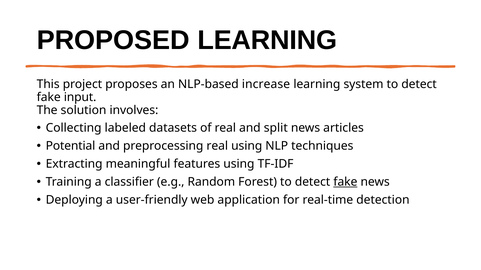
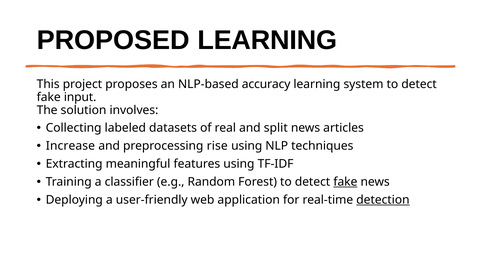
increase: increase -> accuracy (266, 84)
Potential: Potential -> Increase (70, 146)
preprocessing real: real -> rise (217, 146)
detection underline: none -> present (383, 200)
